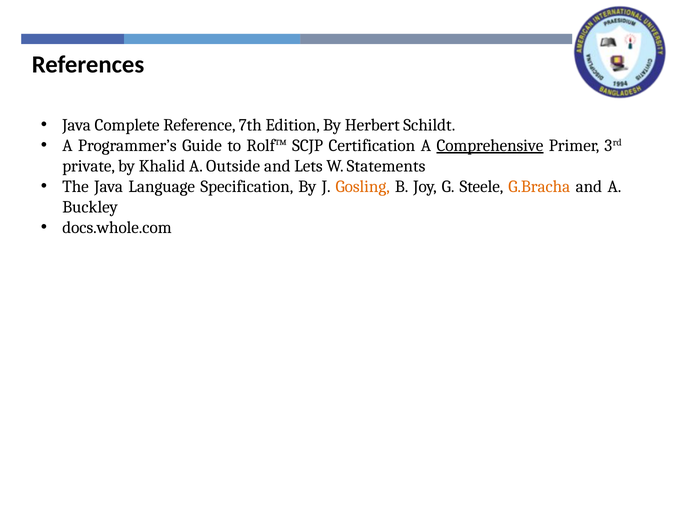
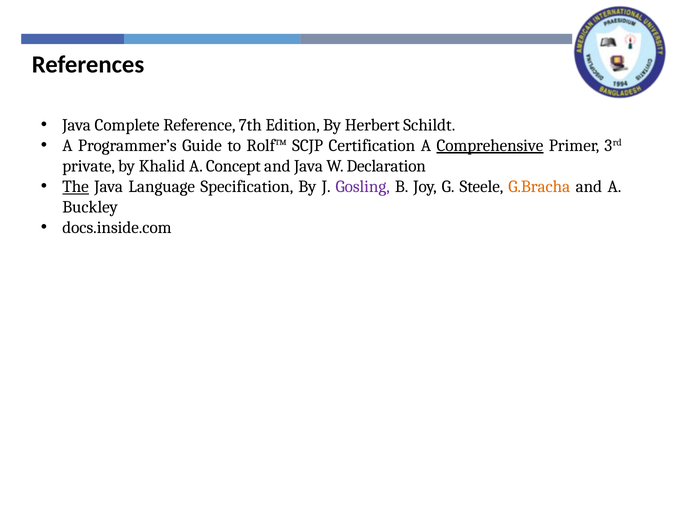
Outside: Outside -> Concept (233, 166)
and Lets: Lets -> Java (309, 166)
Statements: Statements -> Declaration (386, 166)
The underline: none -> present (76, 186)
Gosling colour: orange -> purple (363, 186)
docs.whole.com: docs.whole.com -> docs.inside.com (117, 227)
